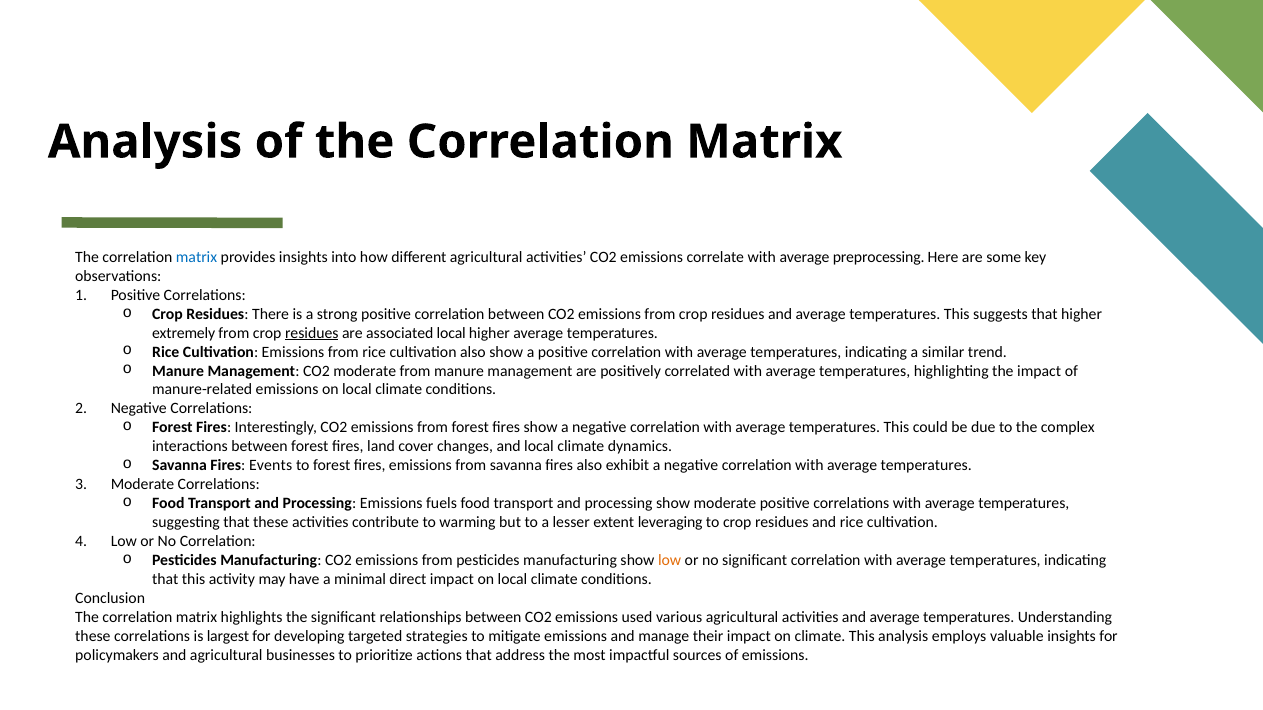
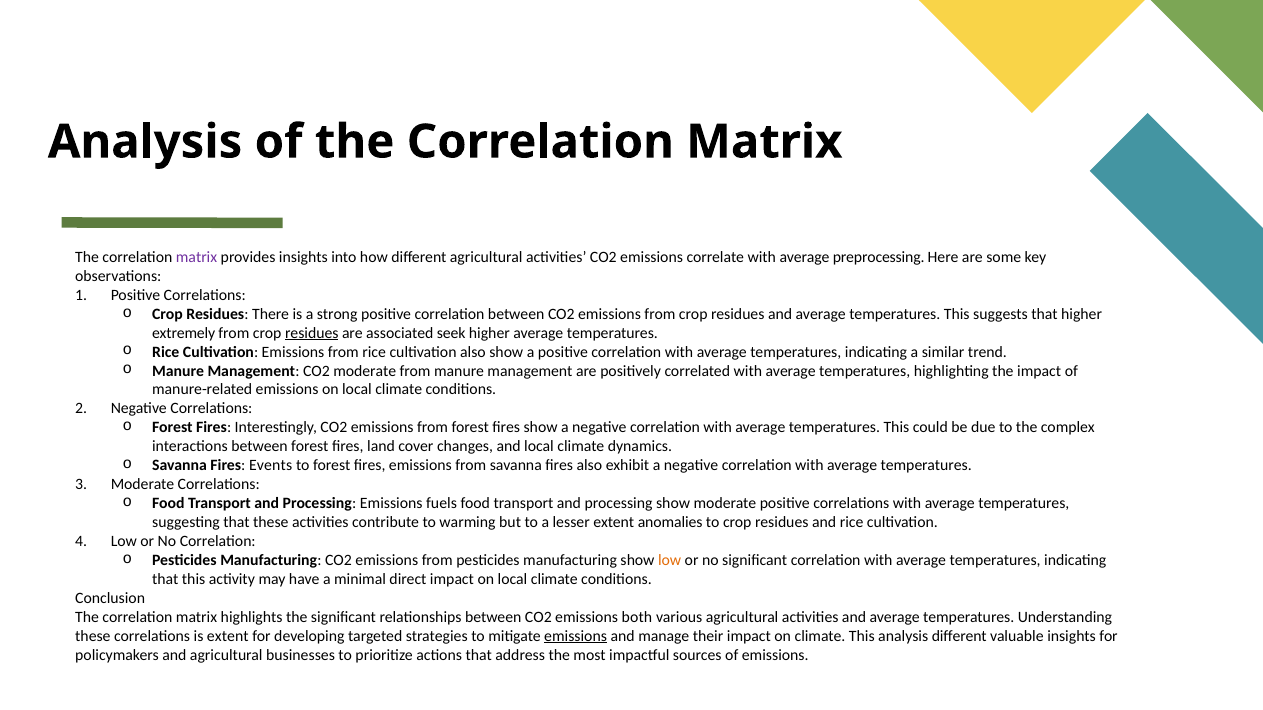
matrix colour: blue -> purple (197, 257)
associated local: local -> seek (451, 333)
leveraging: leveraging -> anomalies (670, 523)
used: used -> both (637, 617)
is largest: largest -> extent (228, 636)
emissions underline: none -> present (576, 636)
analysis employs: employs -> different (959, 636)
